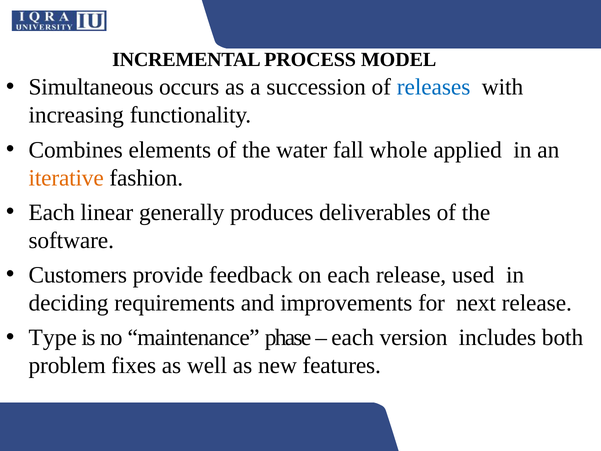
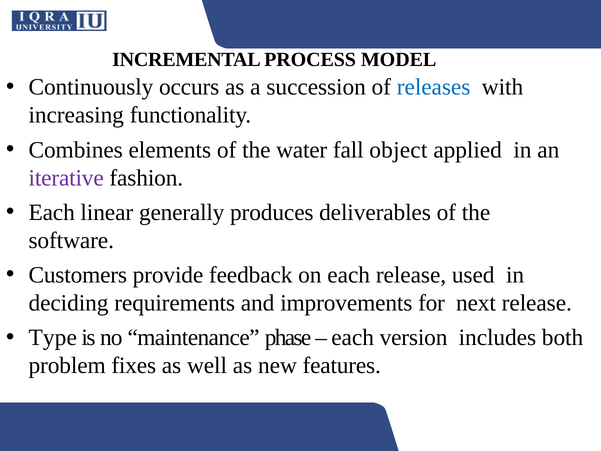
Simultaneous: Simultaneous -> Continuously (91, 87)
whole: whole -> object (398, 150)
iterative colour: orange -> purple (66, 178)
